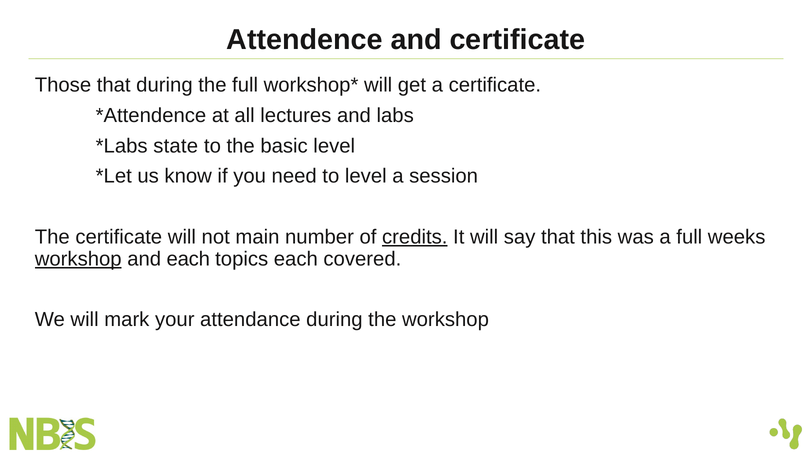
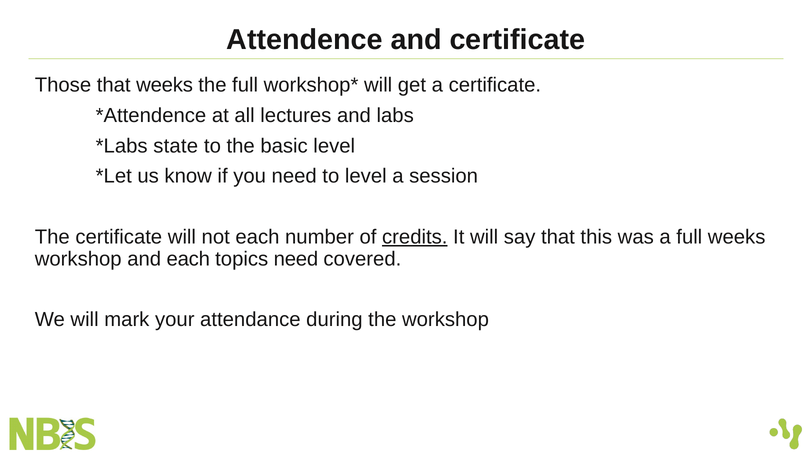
that during: during -> weeks (165, 85)
not main: main -> each (257, 237)
workshop underline: present -> none (78, 259)
topics each: each -> need (296, 259)
